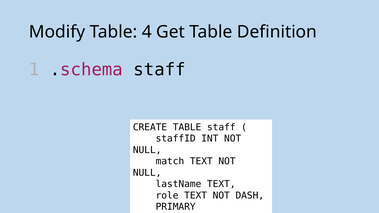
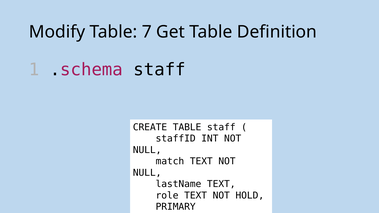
4: 4 -> 7 (147, 32)
DASH: DASH -> HOLD (250, 196)
